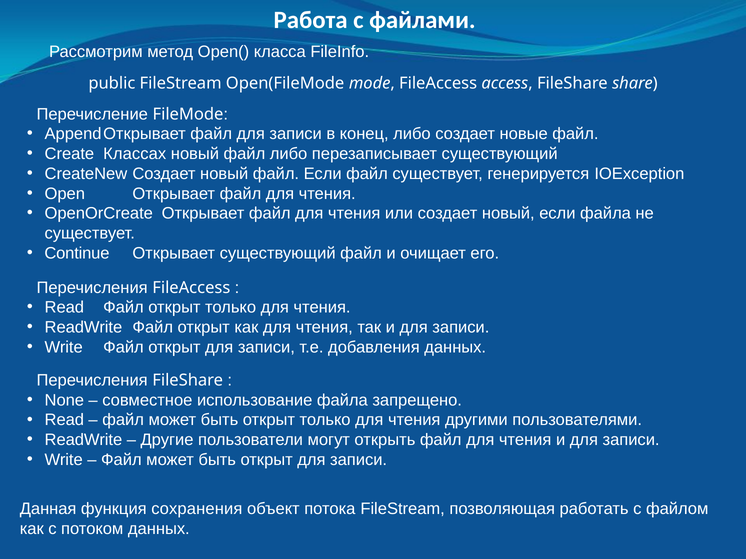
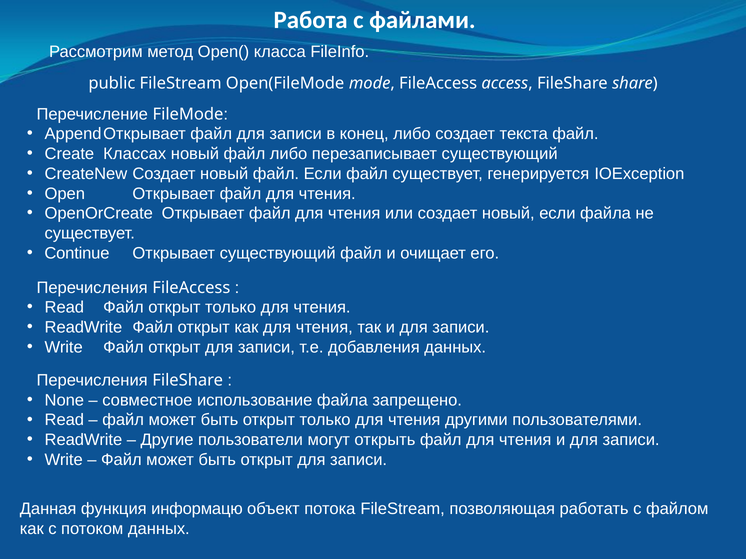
новые: новые -> текста (524, 134)
сохранения: сохранения -> информацю (197, 509)
